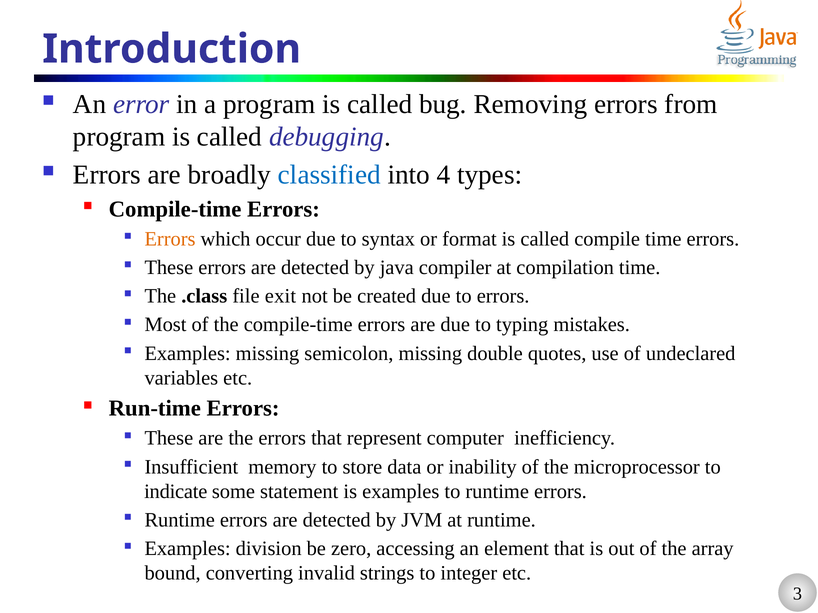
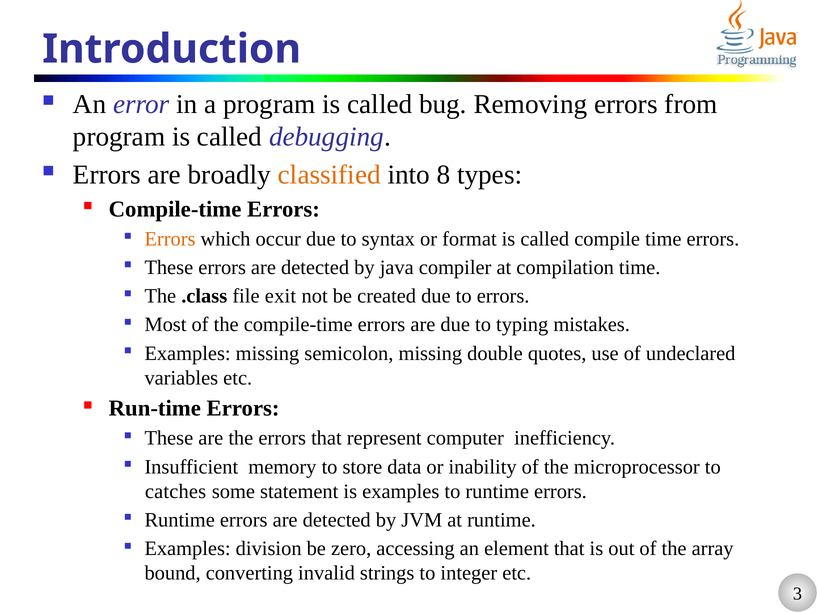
classified colour: blue -> orange (329, 175)
4: 4 -> 8 (444, 175)
indicate: indicate -> catches (176, 492)
